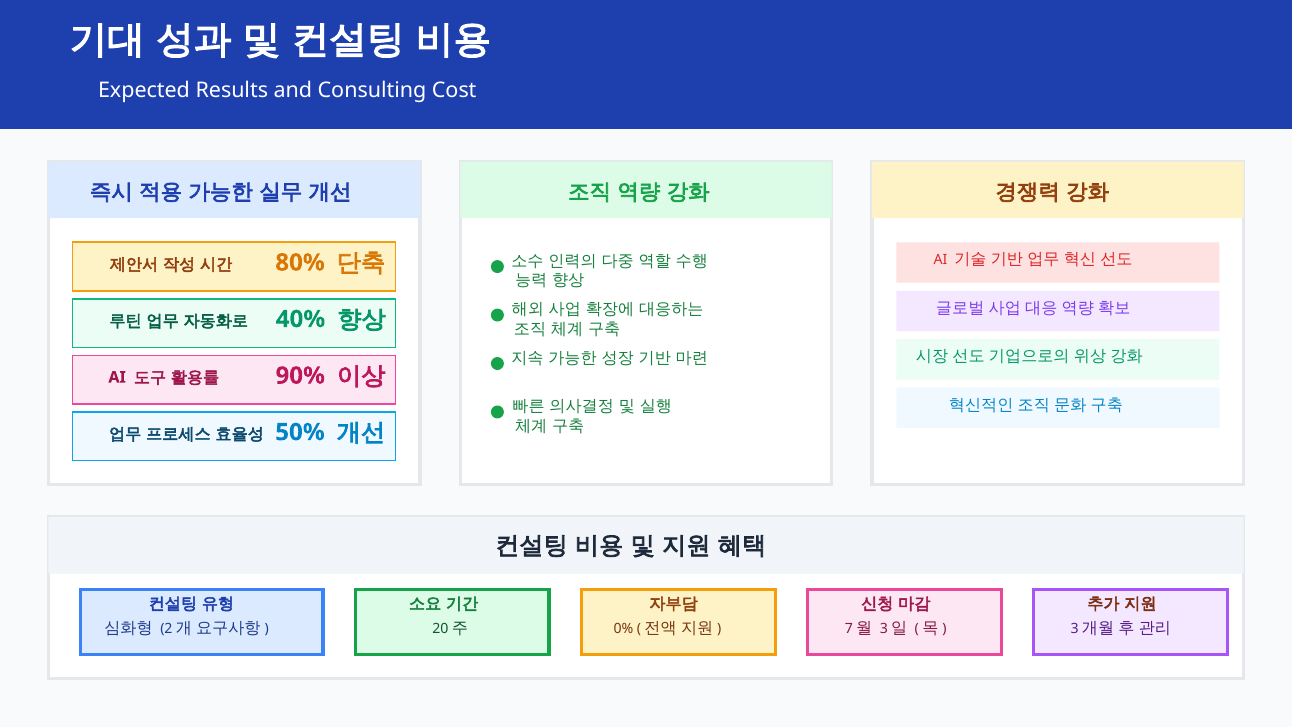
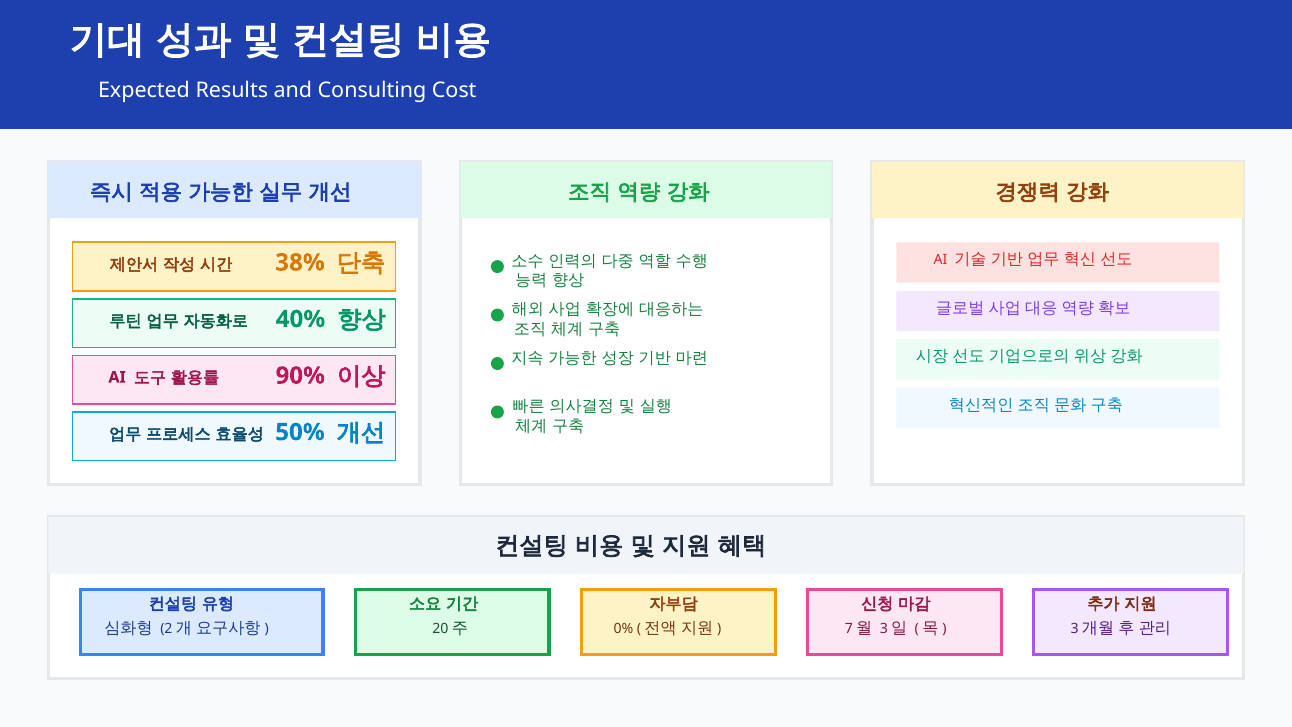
80%: 80% -> 38% (300, 263)
